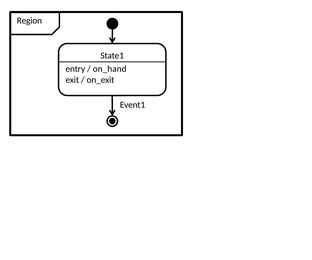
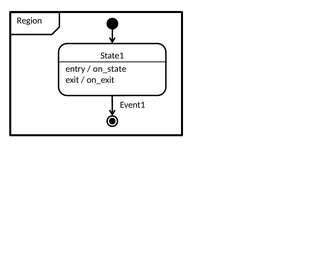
on_hand: on_hand -> on_state (110, 69)
